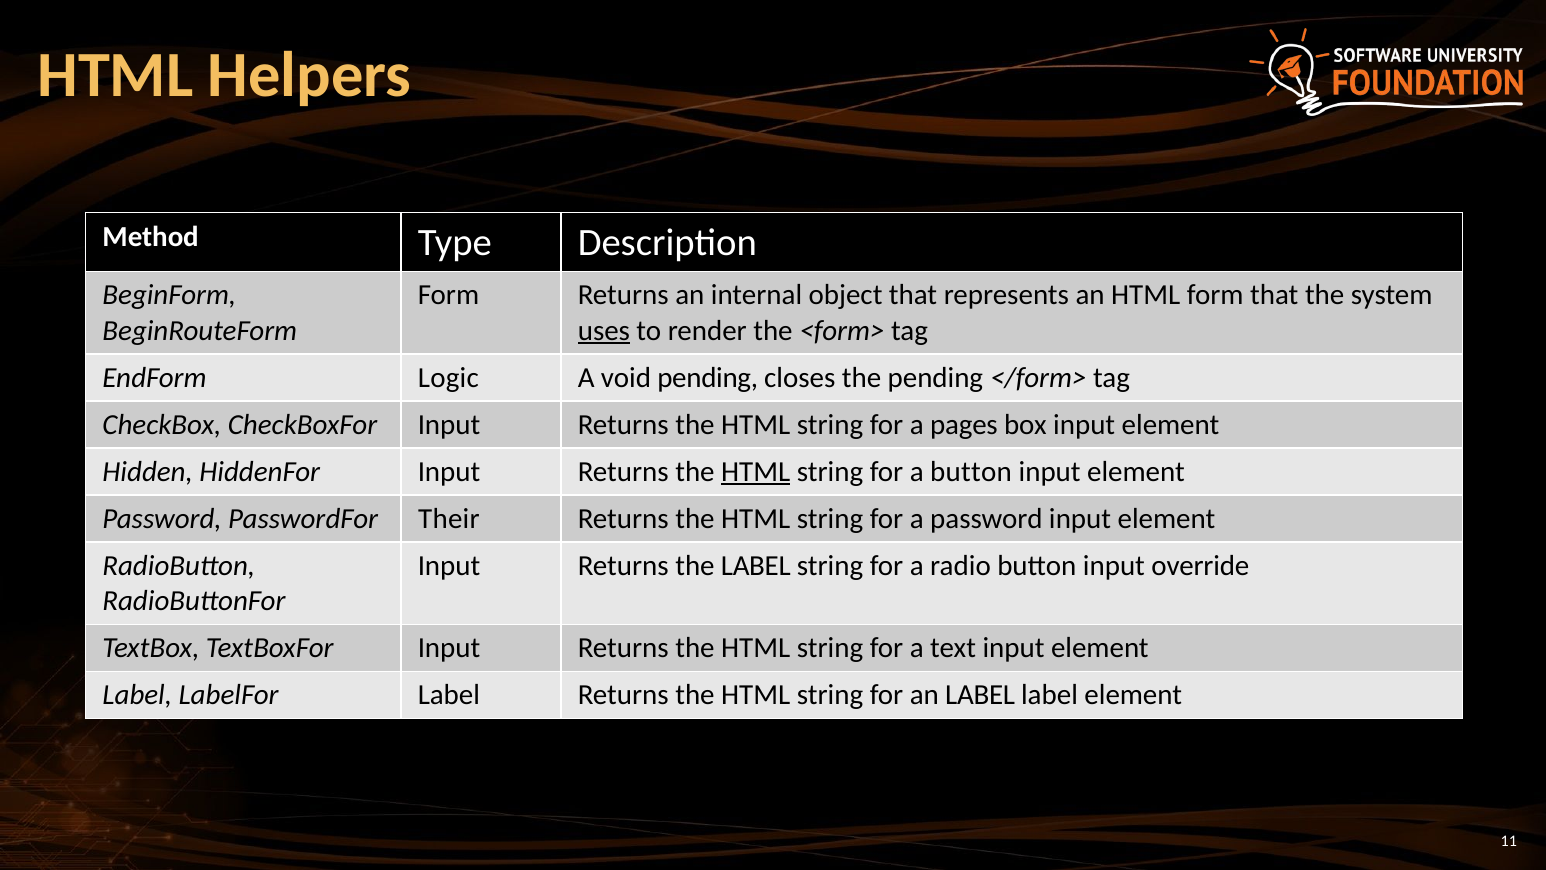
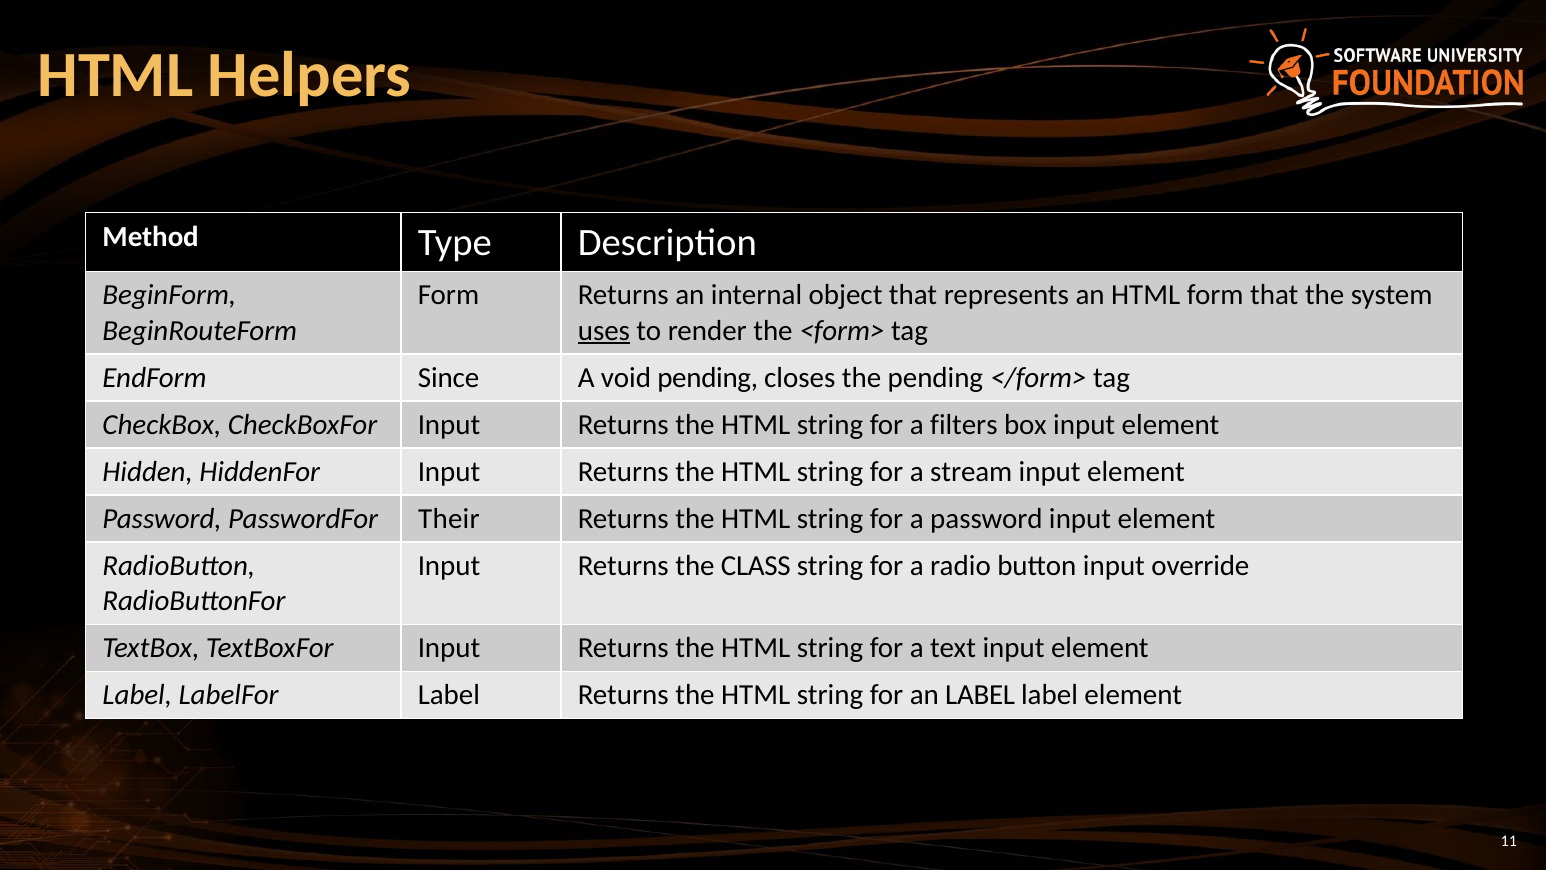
Logic: Logic -> Since (449, 378)
pages: pages -> filters (964, 425)
HTML underline: present -> none (756, 472)
a button: button -> stream (971, 472)
the LABEL: LABEL -> CLASS (756, 566)
